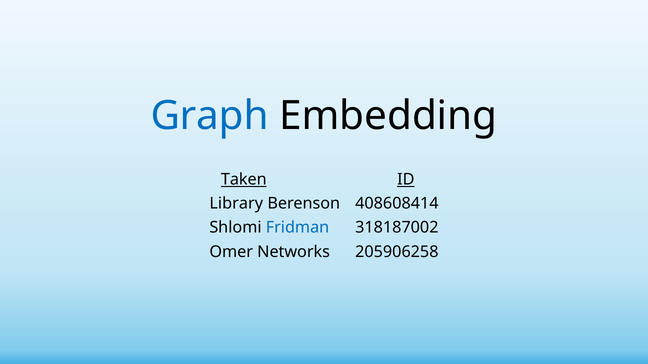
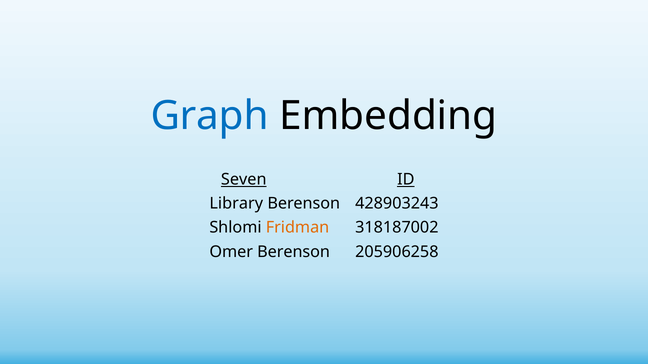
Taken: Taken -> Seven (244, 179)
408608414: 408608414 -> 428903243 (397, 204)
Fridman colour: blue -> orange (298, 228)
Omer Networks: Networks -> Berenson (294, 252)
